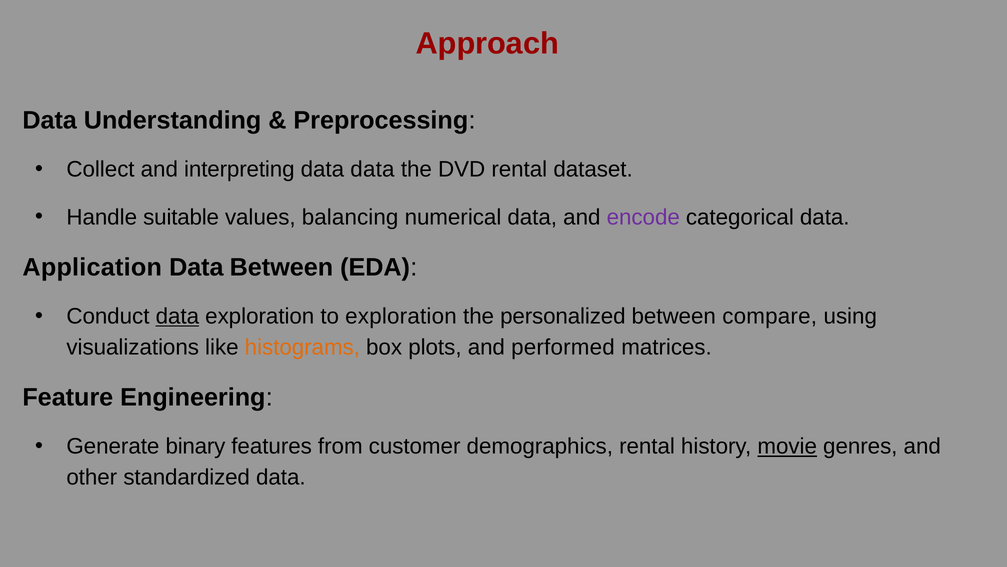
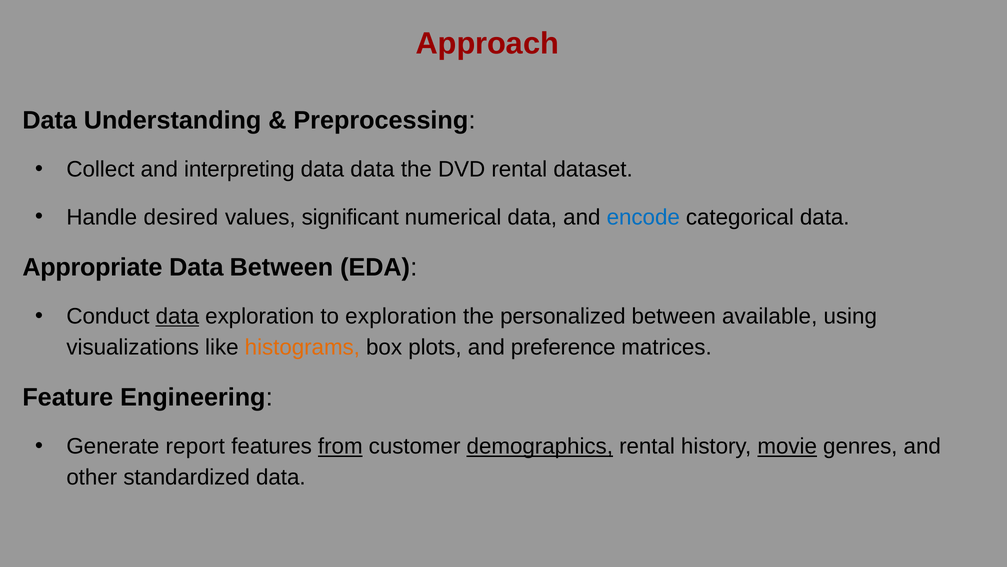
suitable: suitable -> desired (181, 217)
balancing: balancing -> significant (350, 217)
encode colour: purple -> blue (643, 217)
Application: Application -> Appropriate (92, 267)
compare: compare -> available (770, 316)
performed: performed -> preference (563, 347)
binary: binary -> report (195, 446)
from underline: none -> present (340, 446)
demographics underline: none -> present (540, 446)
